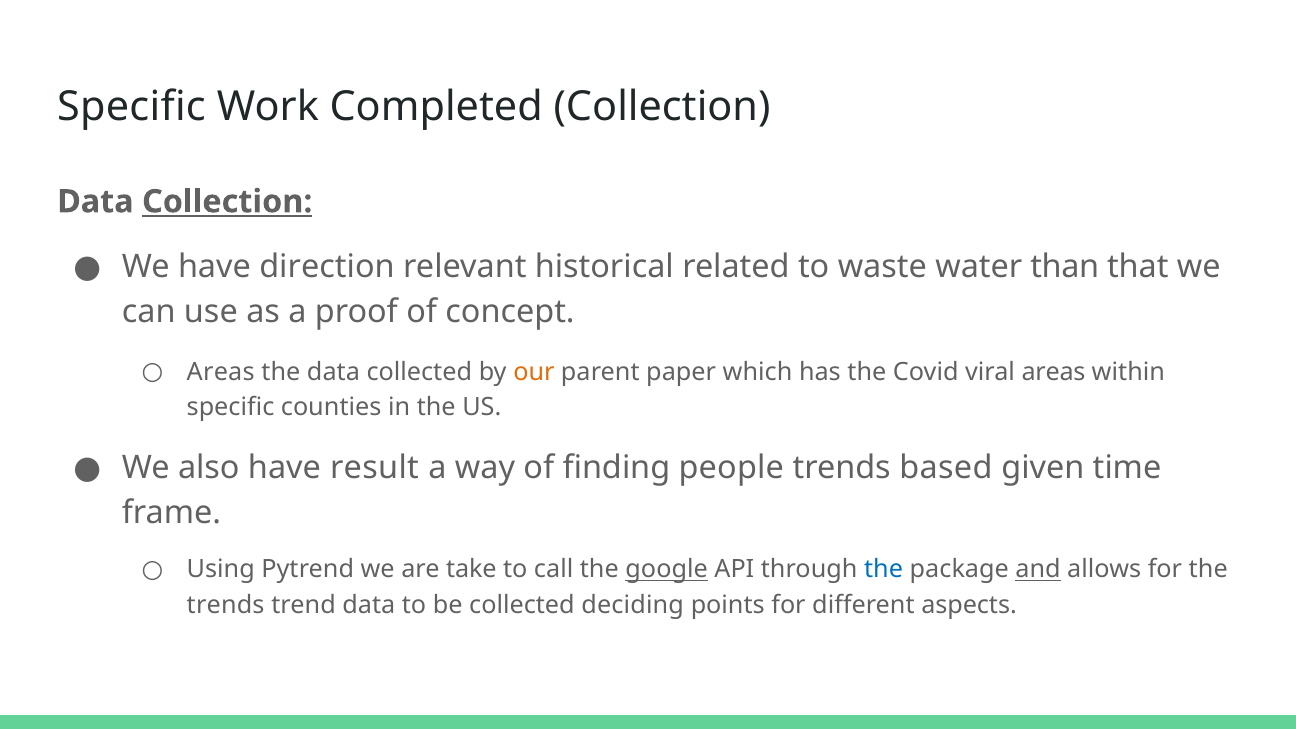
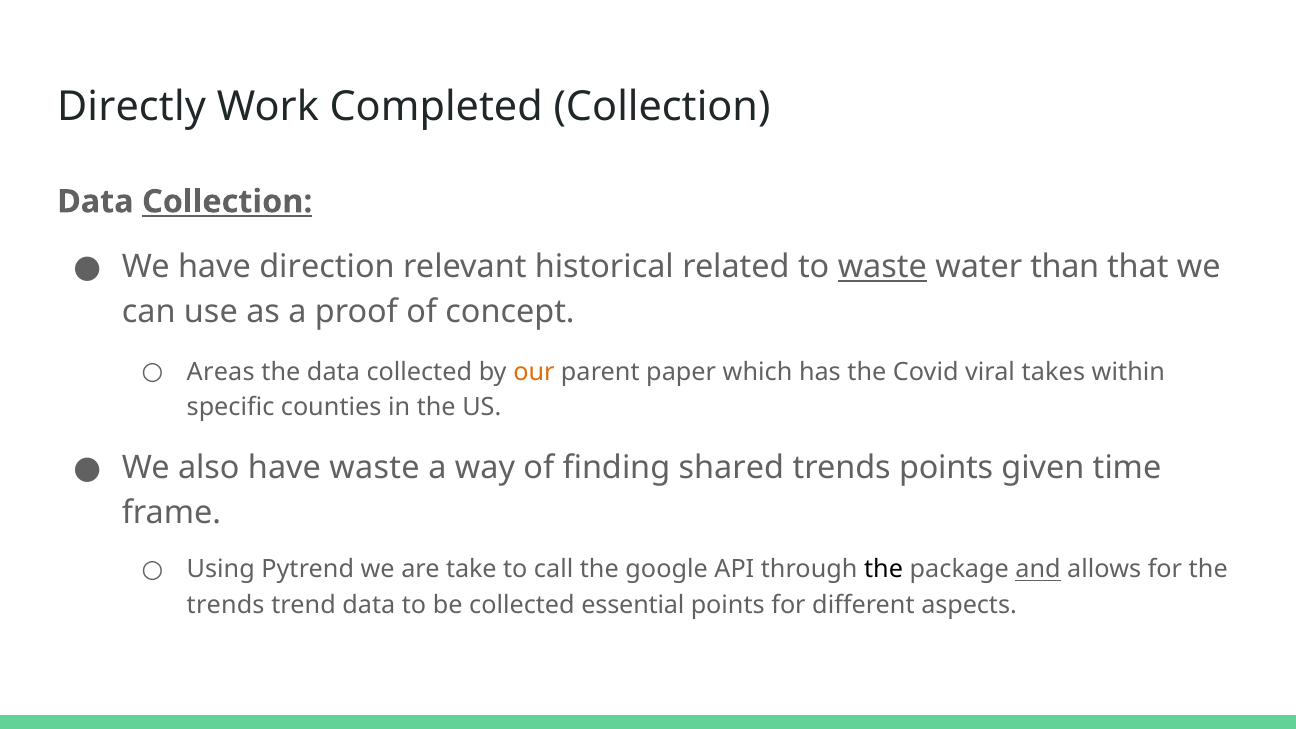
Specific: Specific -> Directly (132, 107)
waste underline: none -> present (882, 267)
viral areas: areas -> takes (1053, 372)
have result: result -> waste (374, 468)
people: people -> shared (731, 468)
trends based: based -> points (946, 468)
google underline: present -> none (667, 570)
the colour: blue -> black (884, 570)
deciding: deciding -> essential (633, 605)
